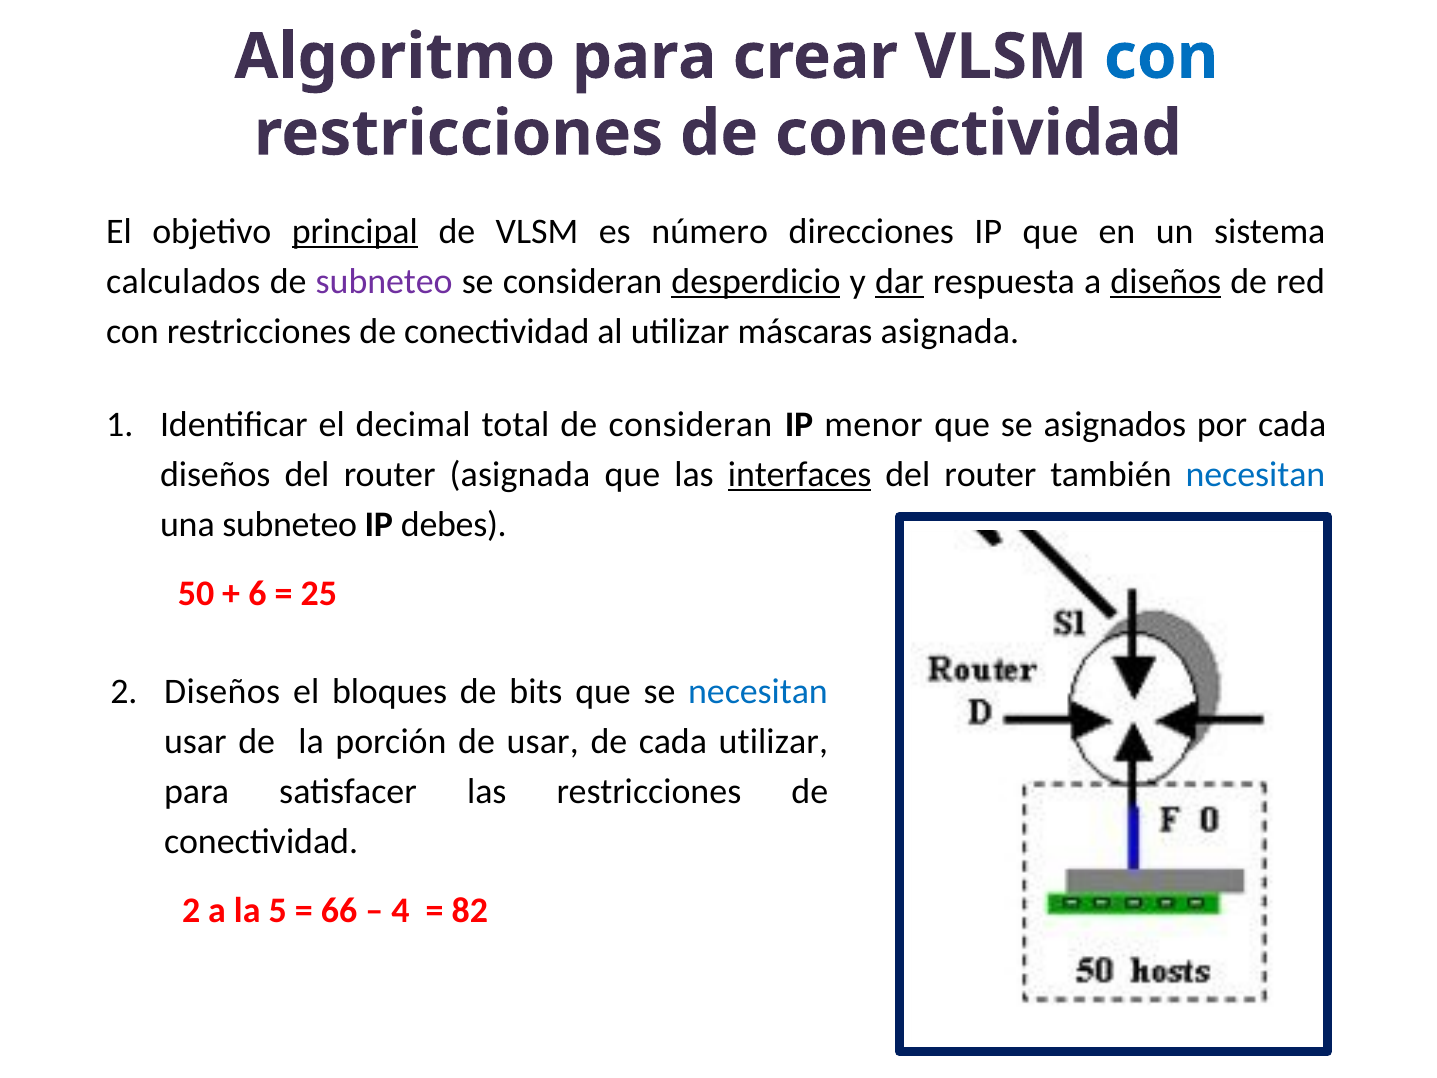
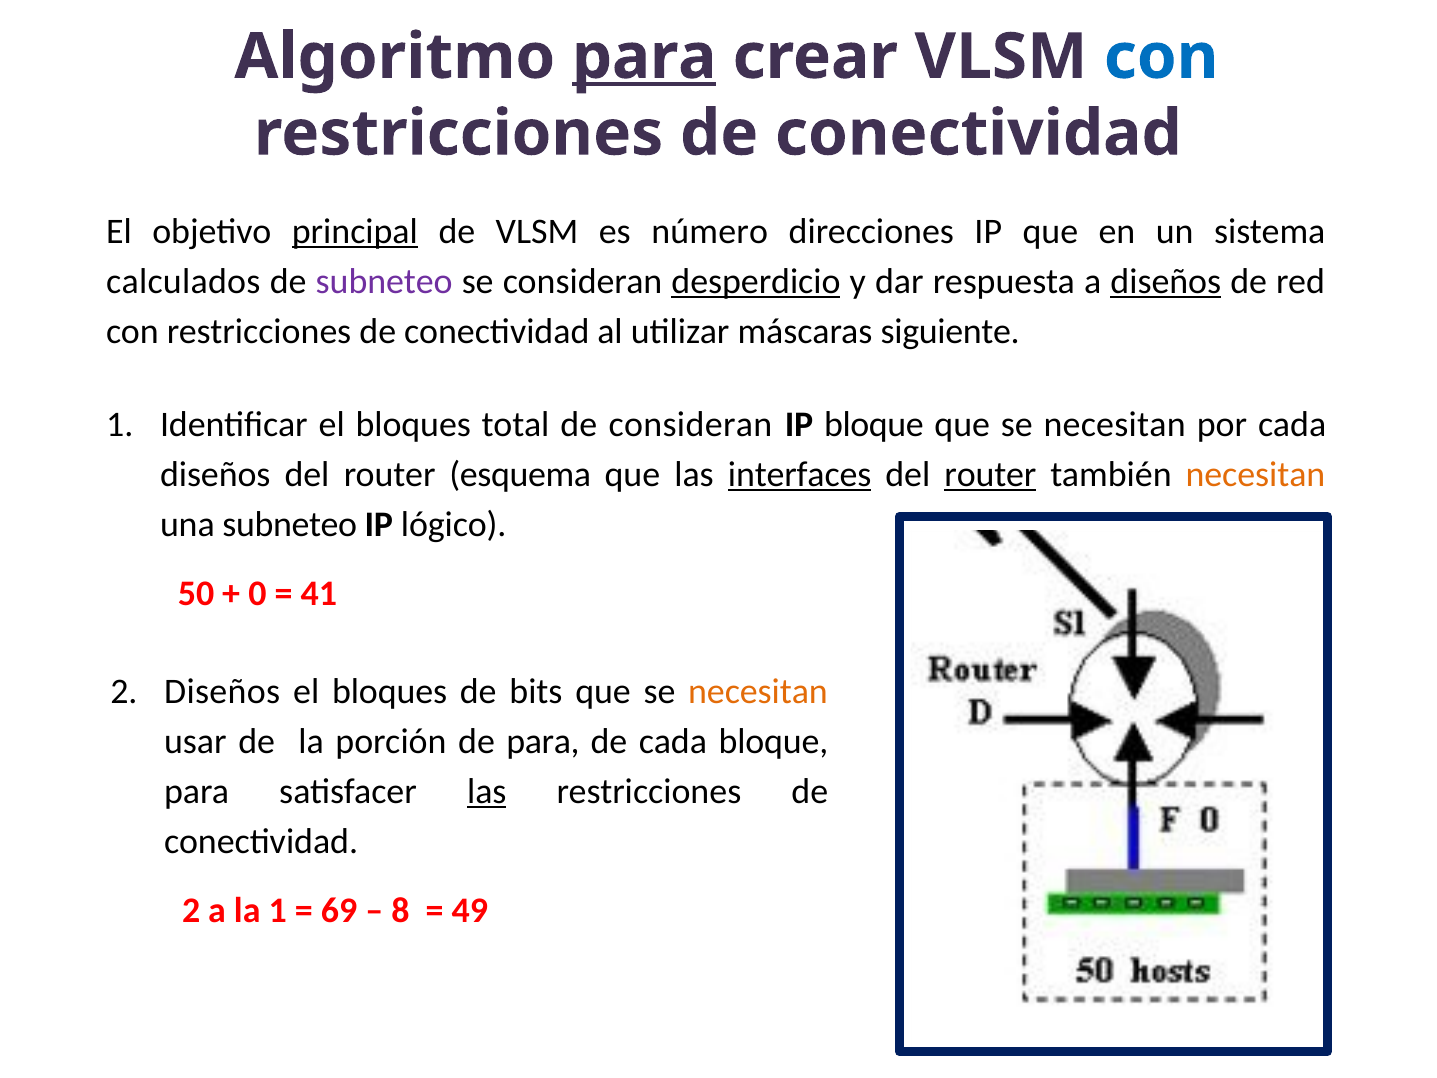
para underline: none -> present (644, 57)
dar underline: present -> none (899, 282)
máscaras asignada: asignada -> siguiente (950, 332)
Identificar el decimal: decimal -> bloques (413, 425)
IP menor: menor -> bloque (874, 425)
asignados: asignados -> necesitan (1115, 425)
router asignada: asignada -> esquema (520, 475)
router underline: none -> present (990, 475)
necesitan colour: blue -> orange (1255, 475)
debes: debes -> lógico (454, 524)
6: 6 -> 0 (257, 593)
25: 25 -> 41 (319, 593)
necesitan colour: blue -> orange (758, 692)
de usar: usar -> para (543, 742)
cada utilizar: utilizar -> bloque (773, 742)
las underline: none -> present (487, 792)
la 5: 5 -> 1 (278, 911)
66: 66 -> 69 (339, 911)
4: 4 -> 8 (400, 911)
82: 82 -> 49 (470, 911)
